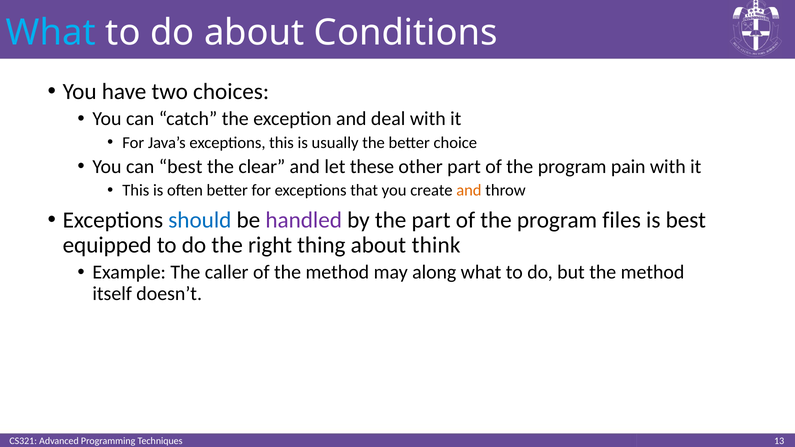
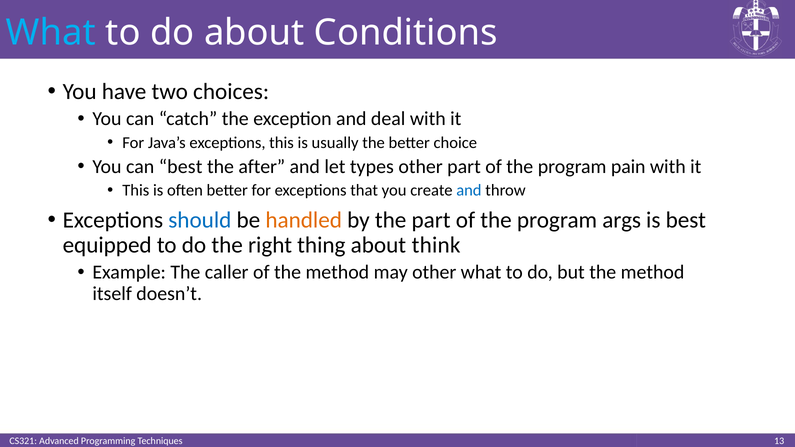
clear: clear -> after (262, 167)
these: these -> types (372, 167)
and colour: orange -> blue (469, 190)
handled colour: purple -> orange (304, 220)
files: files -> args (622, 220)
may along: along -> other (434, 272)
